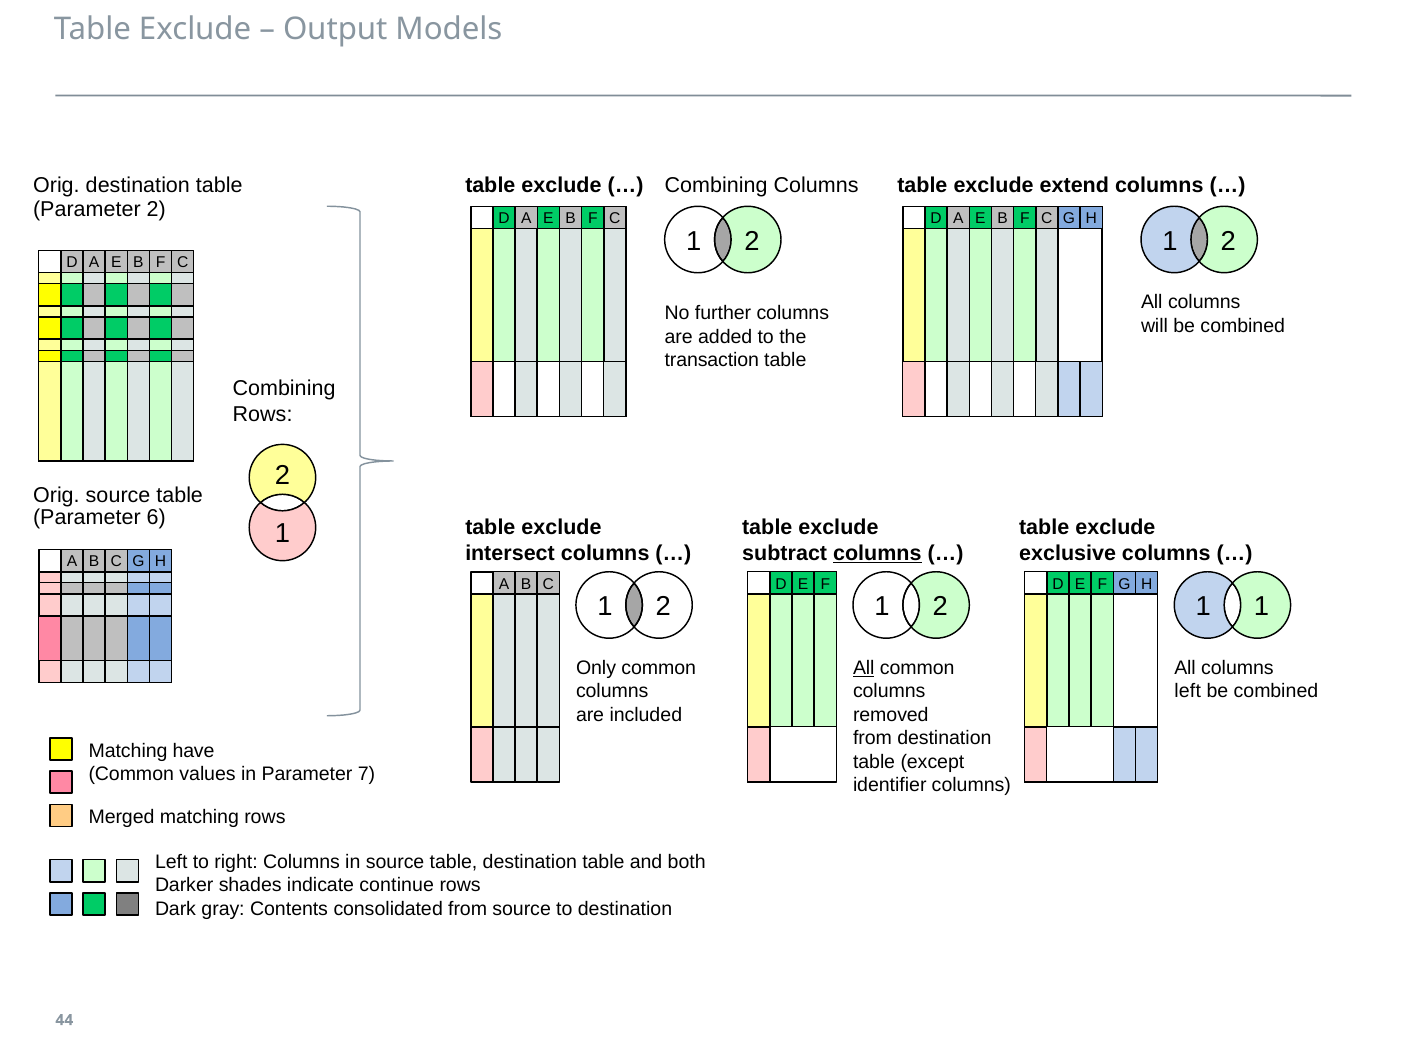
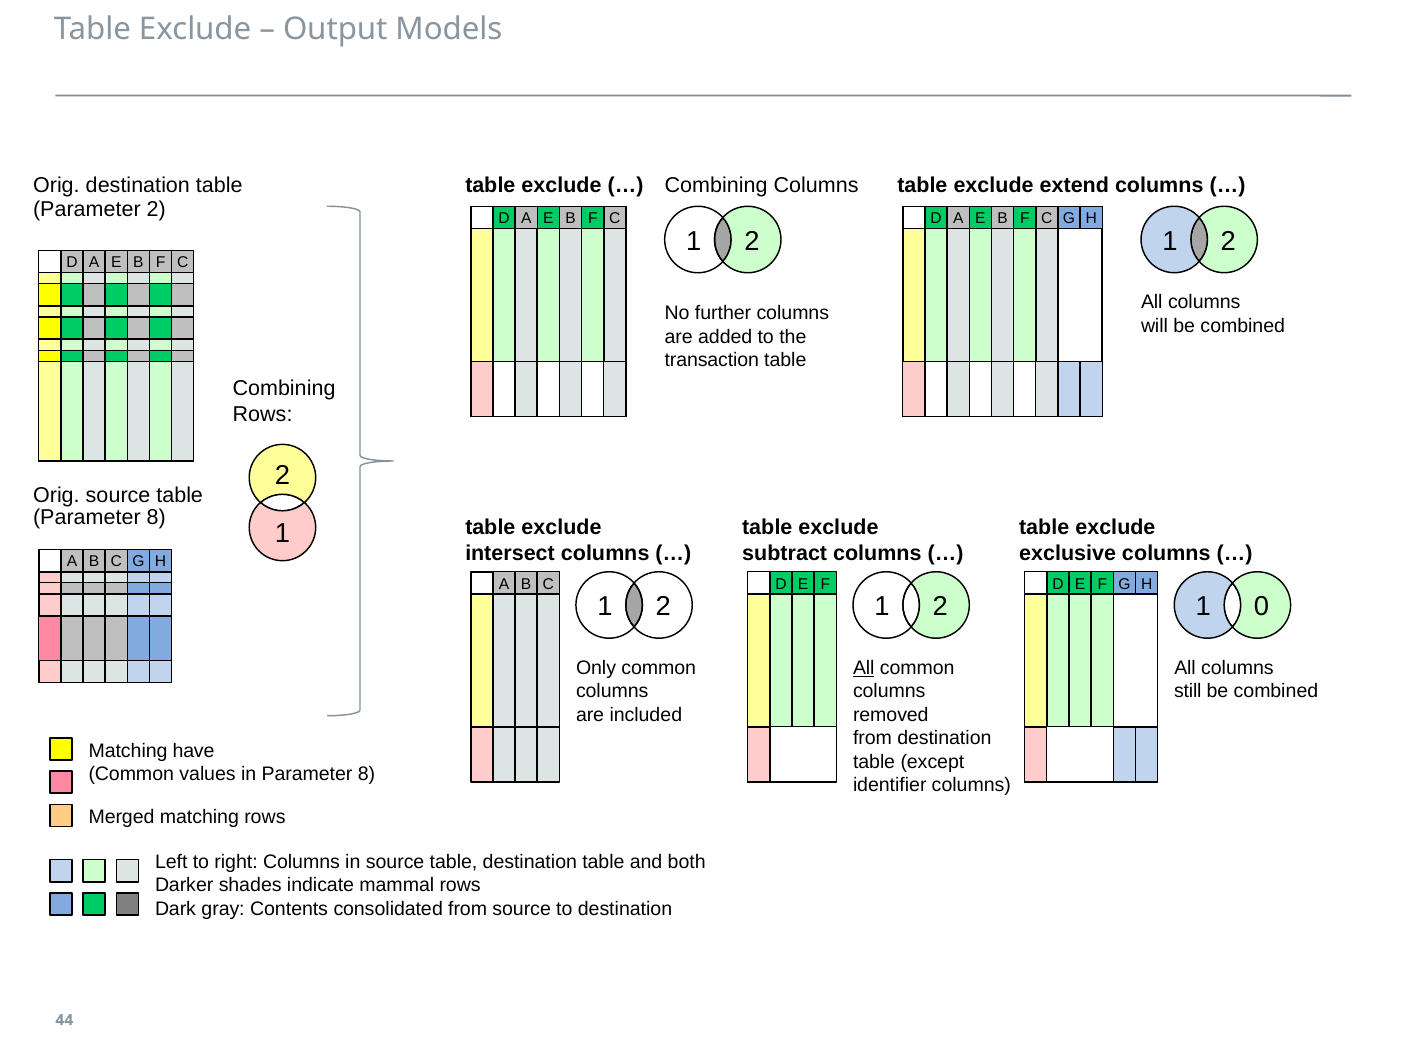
6: 6 -> 8 (156, 518)
columns underline: present -> none (877, 553)
1: 1 -> 0 (1261, 607)
left: left -> still (1188, 692)
in Parameter 7: 7 -> 8 (367, 775)
continue: continue -> mammal (397, 885)
